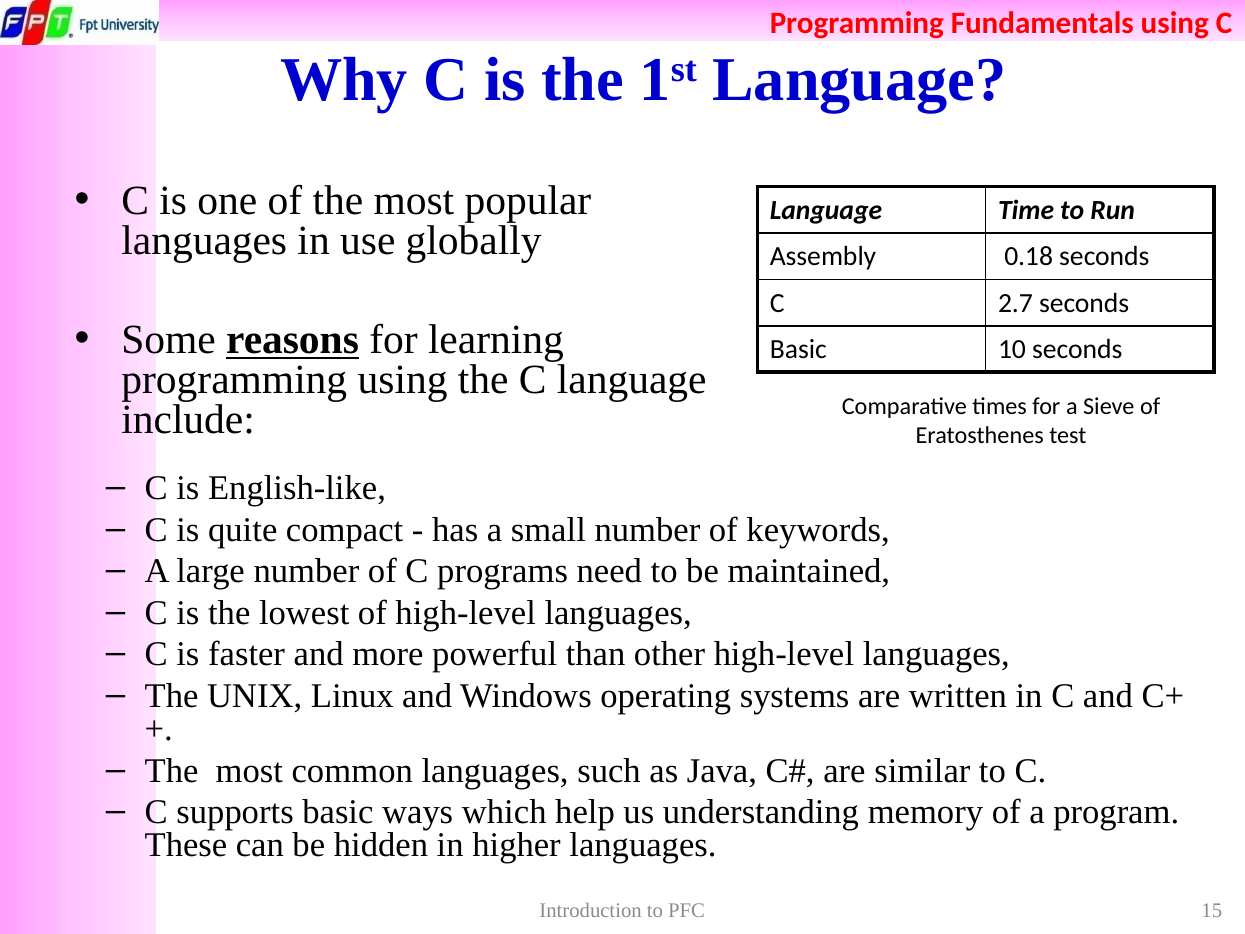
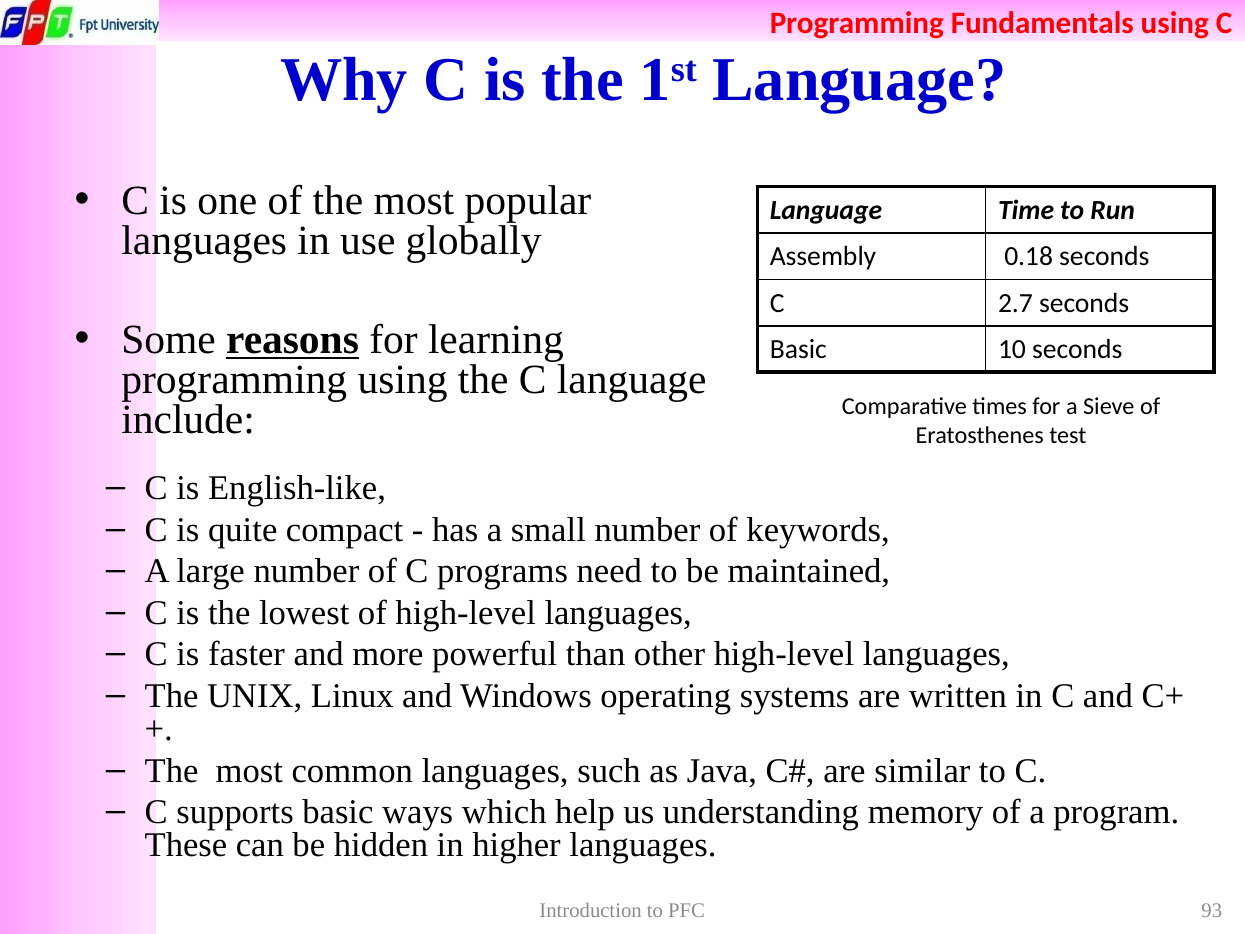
15: 15 -> 93 (1212, 910)
